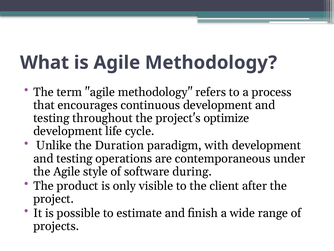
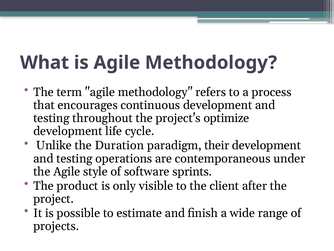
with: with -> their (217, 145)
during: during -> sprints (192, 171)
